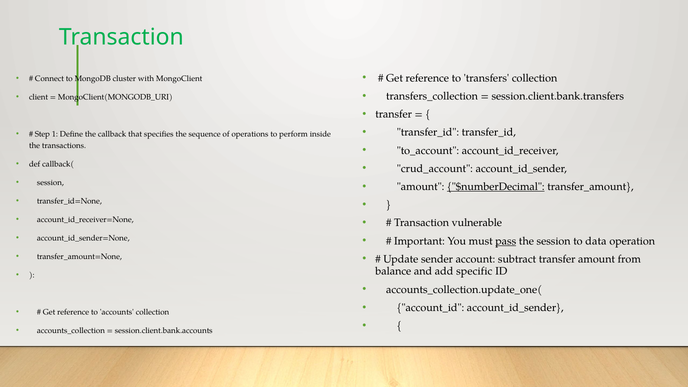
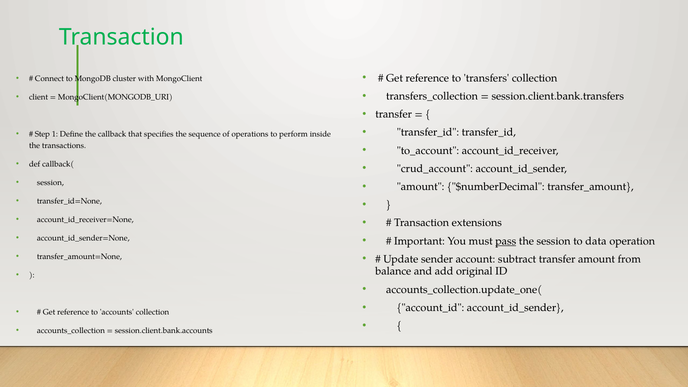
$numberDecimal underline: present -> none (496, 187)
vulnerable: vulnerable -> extensions (477, 223)
specific: specific -> original (474, 271)
